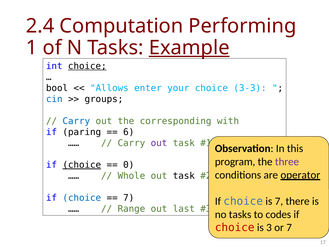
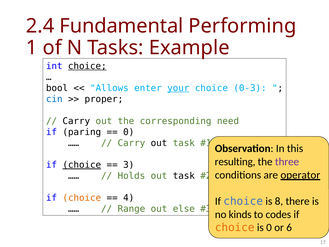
Computation: Computation -> Fundamental (121, 26)
Example underline: present -> none (189, 48)
your underline: none -> present (178, 88)
3-3: 3-3 -> 0-3 (250, 88)
groups: groups -> proper (104, 99)
Carry colour: blue -> black (76, 121)
with: with -> need (228, 121)
6: 6 -> 0 (129, 132)
out colour: purple -> black (159, 143)
program: program -> resulting (235, 162)
0: 0 -> 3 (129, 165)
Whole: Whole -> Holds (131, 176)
choice colour: blue -> orange (82, 198)
7: 7 -> 4 (129, 198)
is 7: 7 -> 8 (279, 201)
last: last -> else (184, 209)
no tasks: tasks -> kinds (240, 214)
choice colour: red -> orange (235, 227)
is 3: 3 -> 0 (269, 227)
or 7: 7 -> 6 (289, 227)
